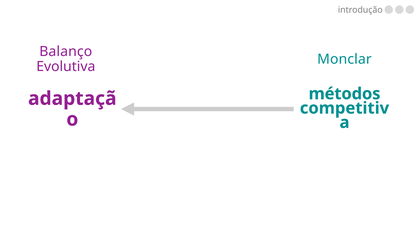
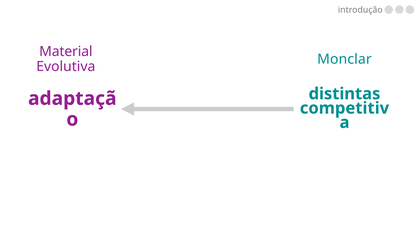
Balanço: Balanço -> Material (66, 51)
métodos: métodos -> distintas (344, 94)
